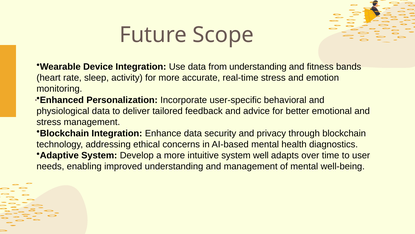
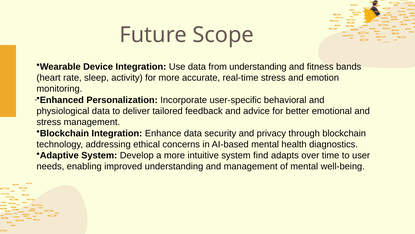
well: well -> find (261, 155)
